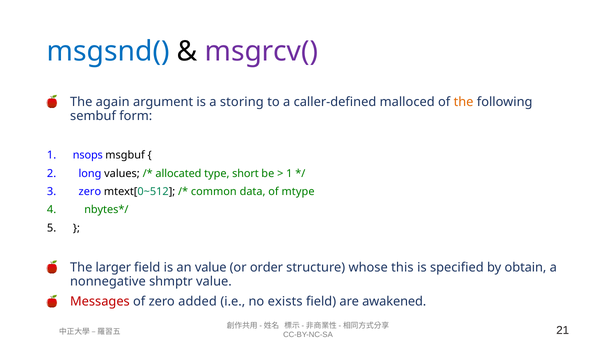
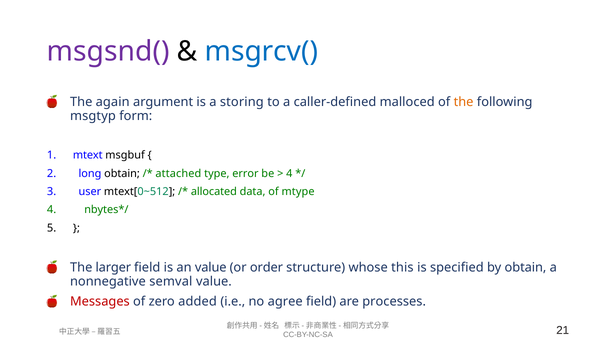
msgsnd( colour: blue -> purple (108, 52)
msgrcv( colour: purple -> blue (261, 52)
sembuf: sembuf -> msgtyp (93, 116)
nsops: nsops -> mtext (88, 156)
long values: values -> obtain (122, 174)
allocated: allocated -> attached (178, 174)
short: short -> error (245, 174)
1: 1 -> 4 (289, 174)
zero: zero -> user (90, 192)
common: common -> allocated (214, 192)
shmptr: shmptr -> semval (171, 282)
exists: exists -> agree (285, 302)
awakened: awakened -> processes (394, 302)
